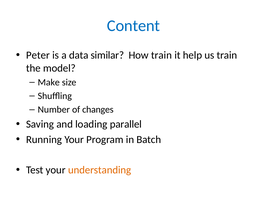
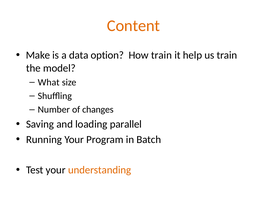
Content colour: blue -> orange (133, 26)
Peter: Peter -> Make (38, 55)
similar: similar -> option (107, 55)
Make: Make -> What (49, 82)
